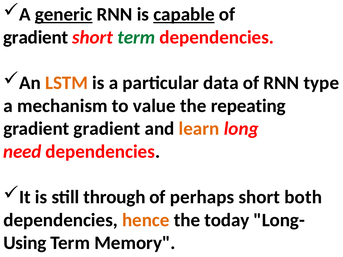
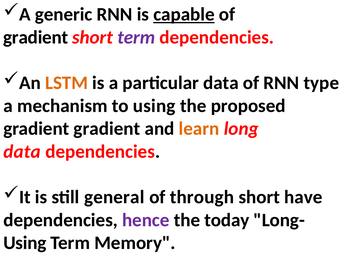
generic underline: present -> none (64, 14)
term colour: green -> purple (136, 37)
to value: value -> using (154, 106)
repeating: repeating -> proposed (248, 106)
need: need -> data (22, 152)
through: through -> general (114, 197)
perhaps: perhaps -> through (202, 197)
both: both -> have (303, 197)
hence colour: orange -> purple (146, 220)
